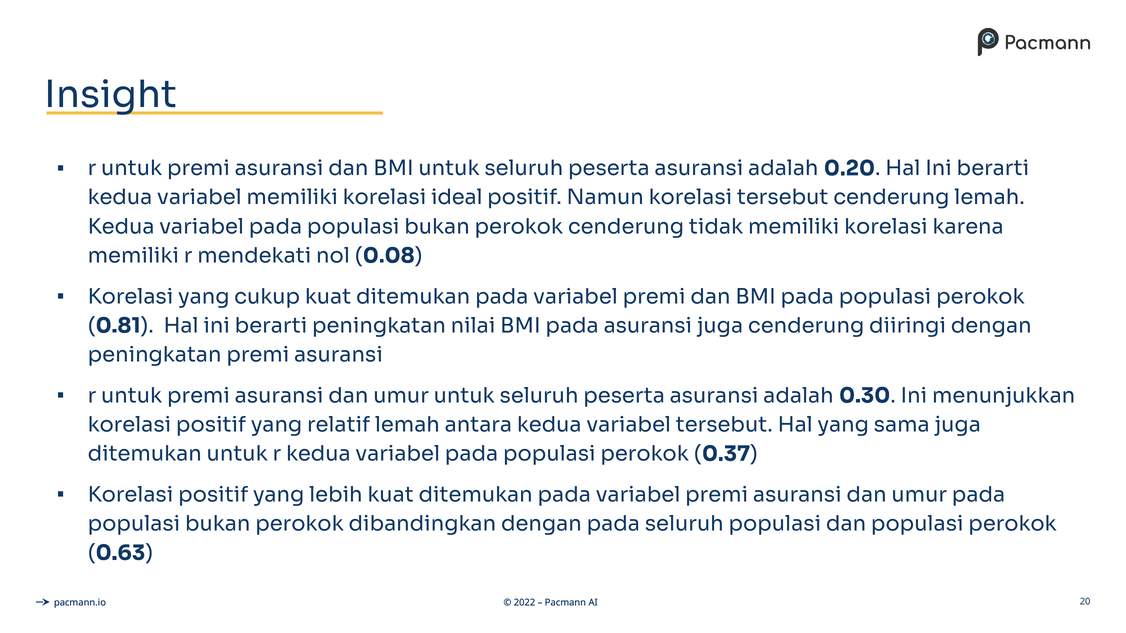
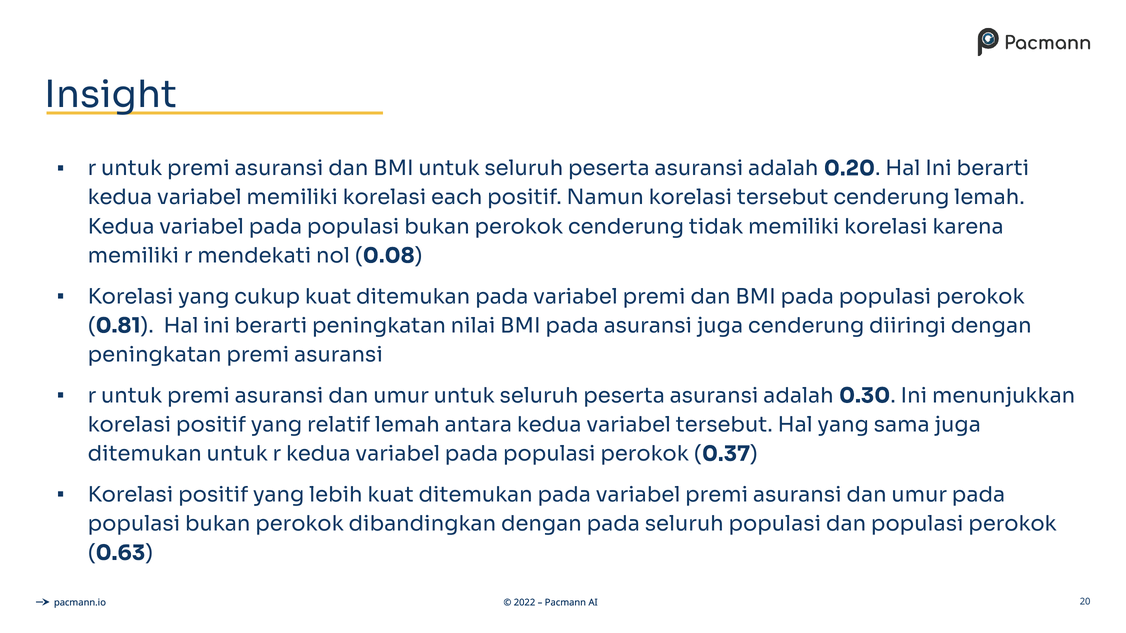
ideal: ideal -> each (457, 198)
